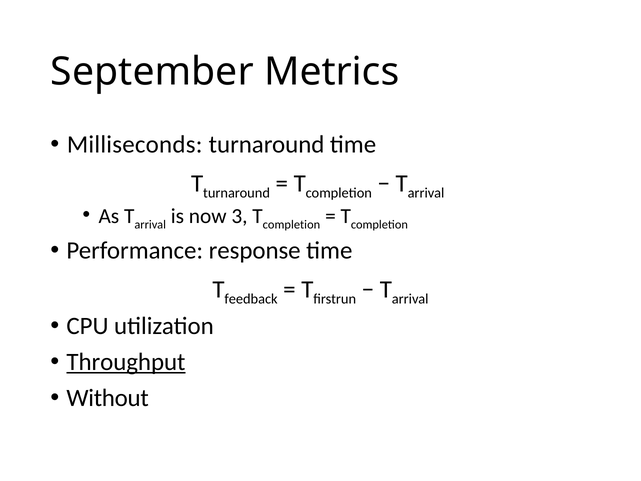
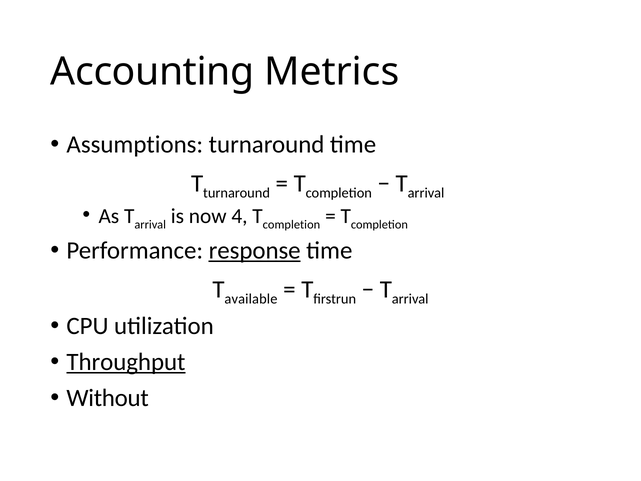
September: September -> Accounting (152, 72)
Milliseconds: Milliseconds -> Assumptions (135, 145)
3: 3 -> 4 (239, 216)
response underline: none -> present (255, 251)
feedback: feedback -> available (251, 299)
